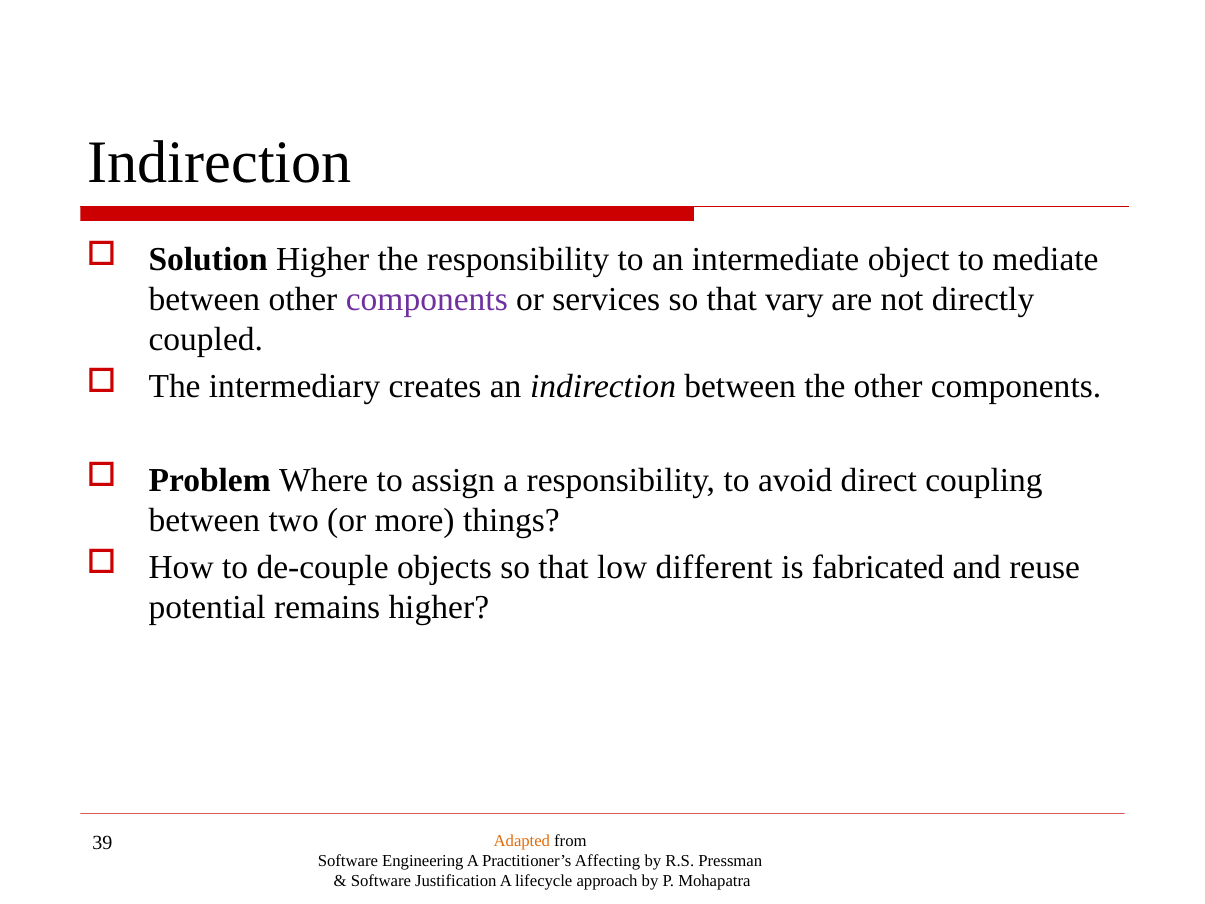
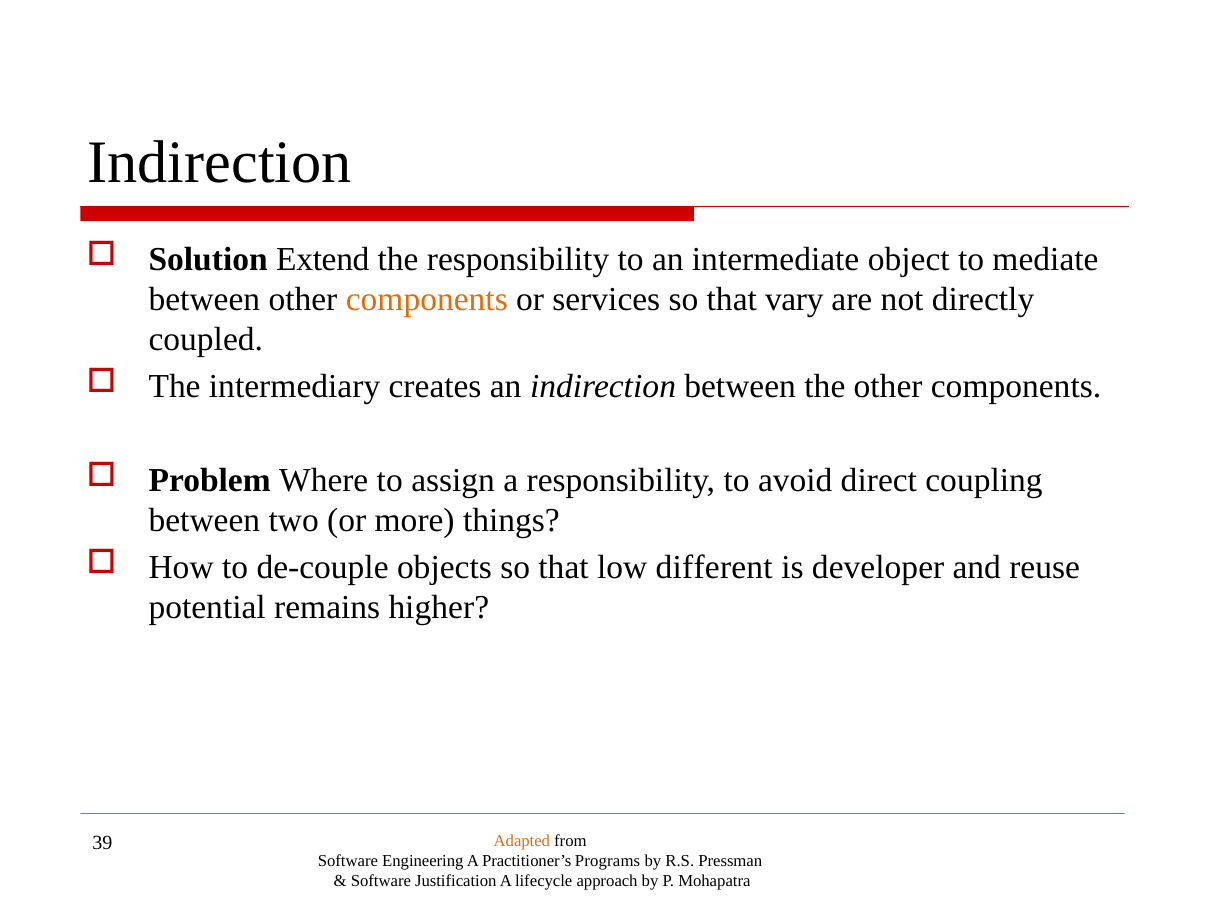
Solution Higher: Higher -> Extend (323, 259)
components colour: purple -> orange (427, 300)
fabricated: fabricated -> developer (878, 567)
Affecting: Affecting -> Programs (608, 860)
